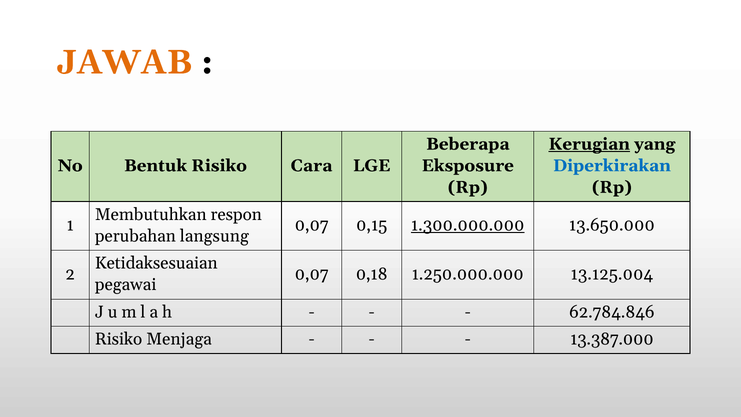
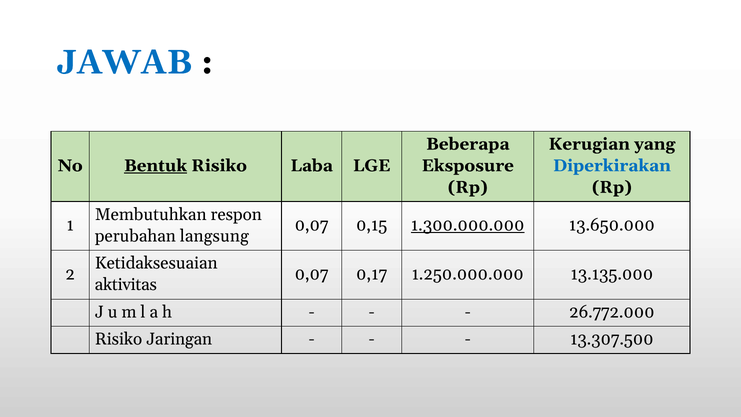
JAWAB colour: orange -> blue (124, 62)
Kerugian underline: present -> none (589, 144)
Bentuk underline: none -> present (155, 166)
Cara: Cara -> Laba (312, 166)
0,18: 0,18 -> 0,17 (372, 274)
13.125.004: 13.125.004 -> 13.135.000 (612, 274)
pegawai: pegawai -> aktivitas (126, 285)
62.784.846: 62.784.846 -> 26.772.000 (612, 312)
Menjaga: Menjaga -> Jaringan (179, 339)
13.387.000: 13.387.000 -> 13.307.500 (612, 339)
